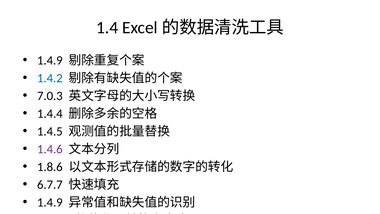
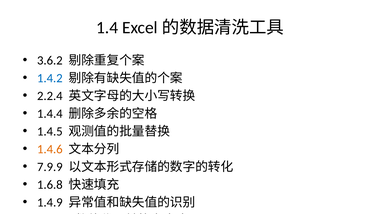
1.4.9: 1.4.9 -> 3.6.2 (50, 60)
7.0.3: 7.0.3 -> 2.2.4 (50, 96)
1.4.6 colour: purple -> orange (50, 149)
1.8.6: 1.8.6 -> 7.9.9 (50, 167)
6.7.7: 6.7.7 -> 1.6.8 (50, 184)
